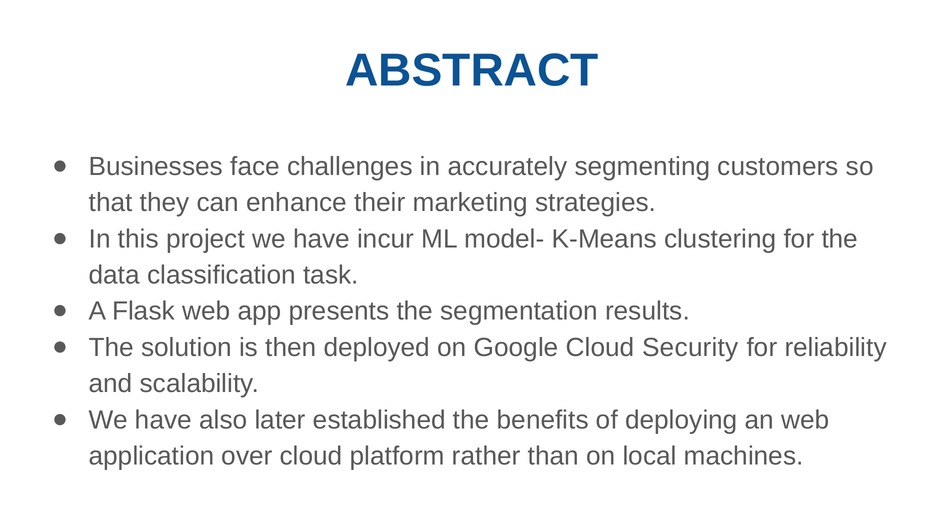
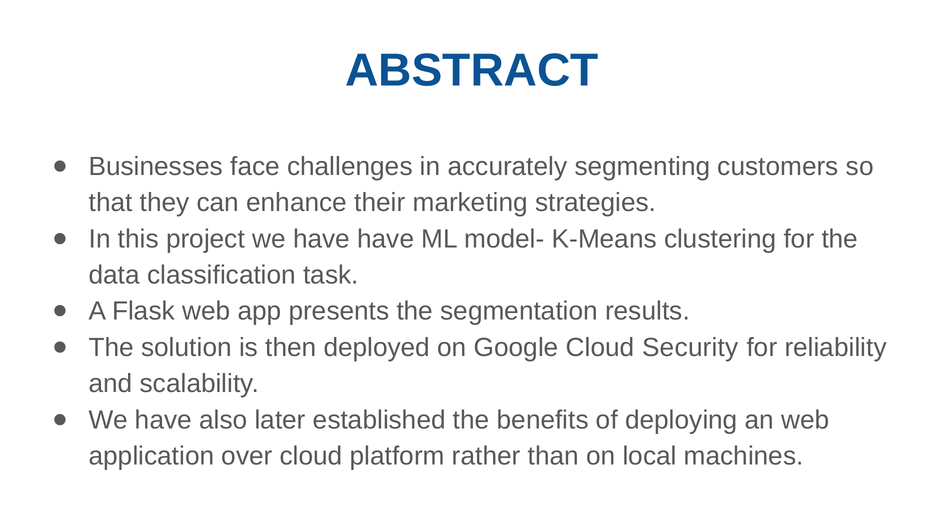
have incur: incur -> have (386, 239)
